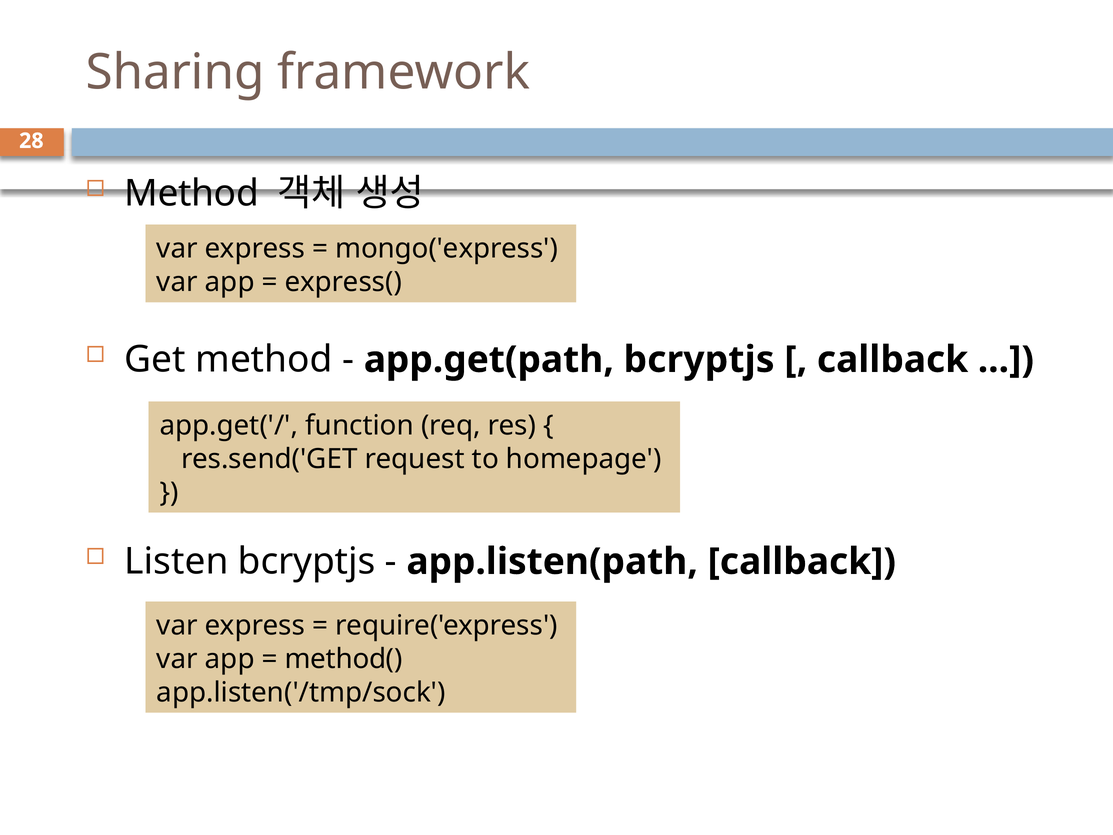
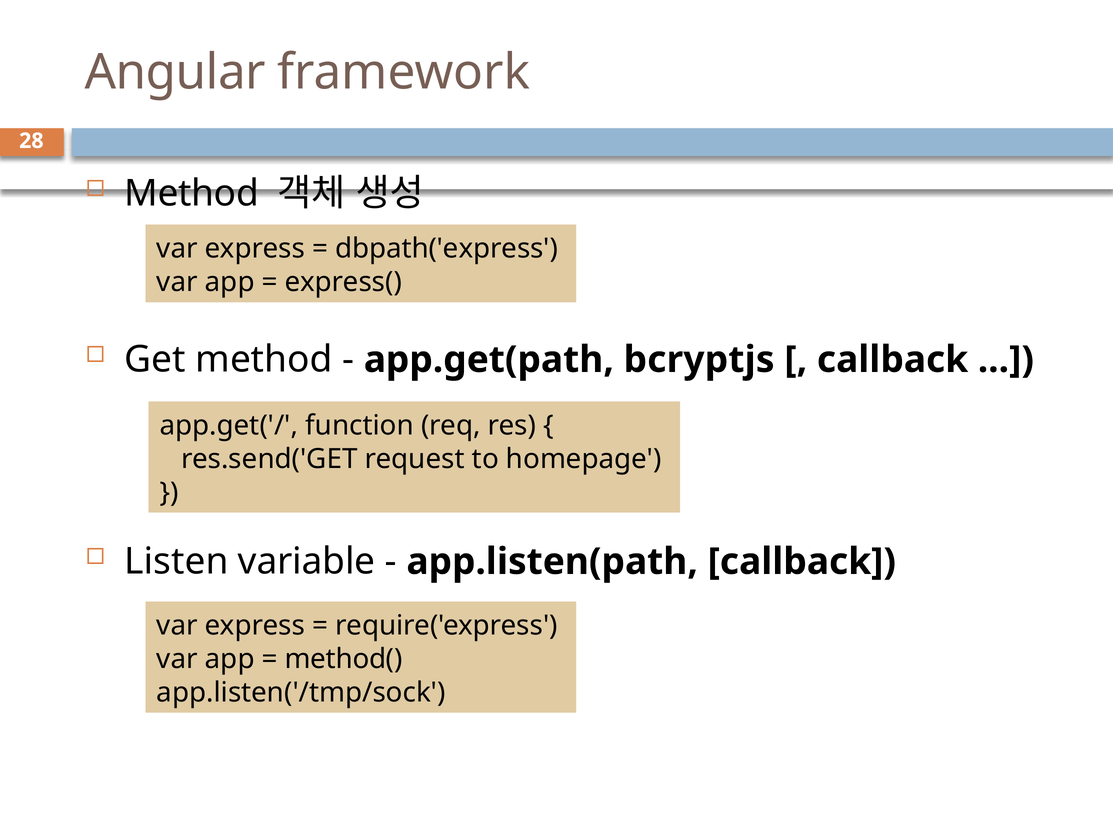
Sharing: Sharing -> Angular (175, 73)
mongo('express: mongo('express -> dbpath('express (447, 249)
Listen bcryptjs: bcryptjs -> variable (307, 561)
